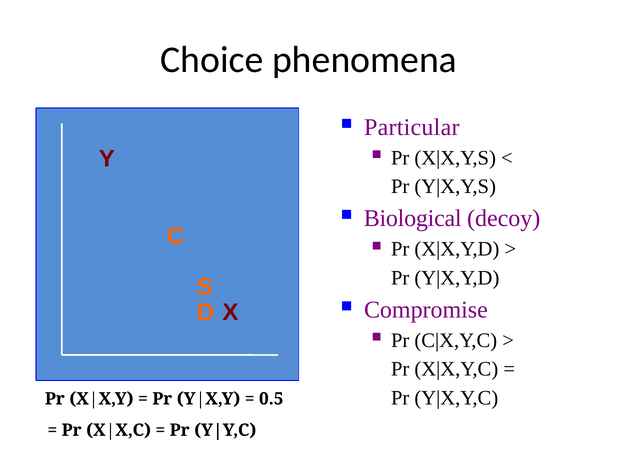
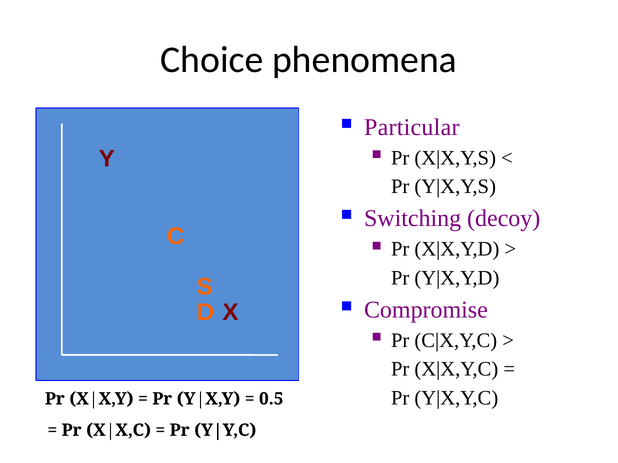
Biological: Biological -> Switching (413, 219)
